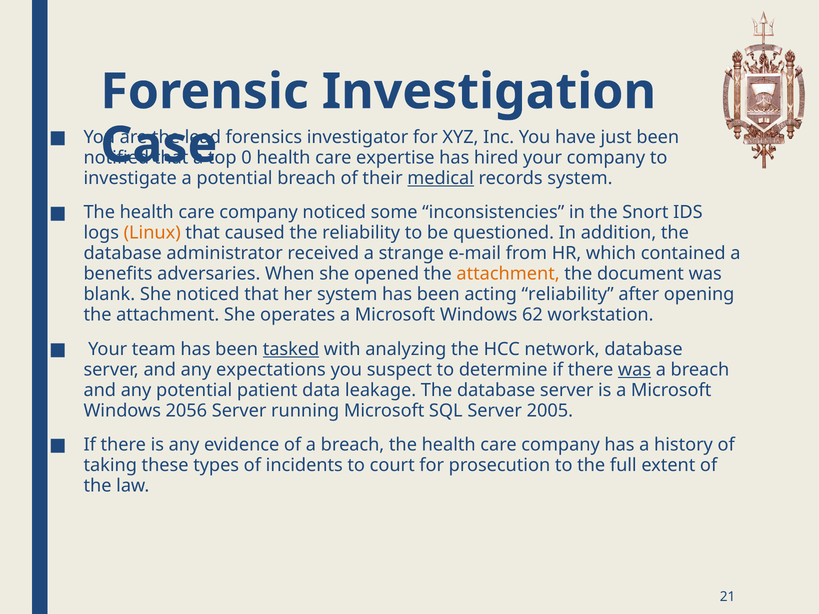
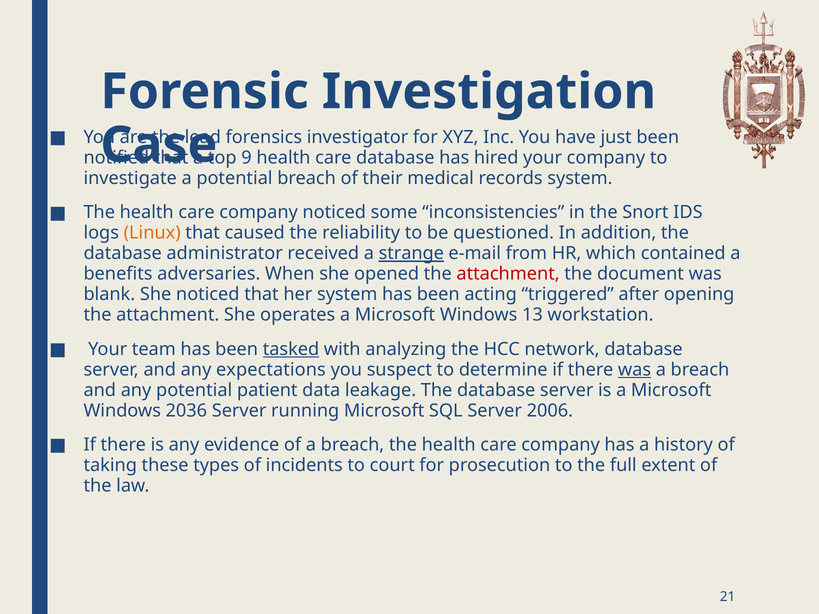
0: 0 -> 9 (247, 158)
care expertise: expertise -> database (395, 158)
medical underline: present -> none (441, 178)
strange underline: none -> present (411, 254)
attachment colour: orange -> red (508, 274)
acting reliability: reliability -> triggered (568, 295)
62: 62 -> 13 (533, 315)
2056: 2056 -> 2036 (186, 411)
2005: 2005 -> 2006 (550, 411)
